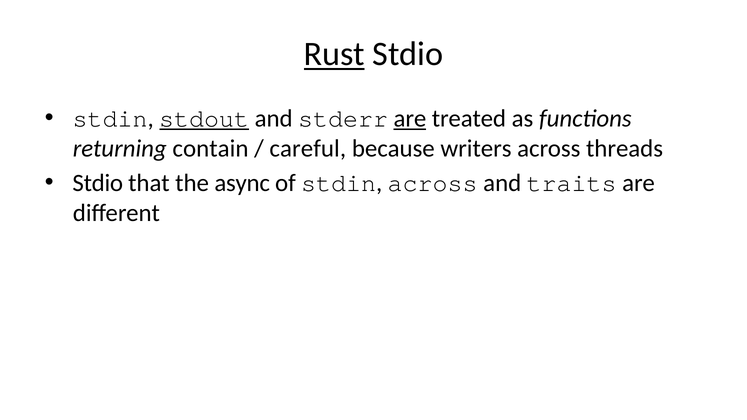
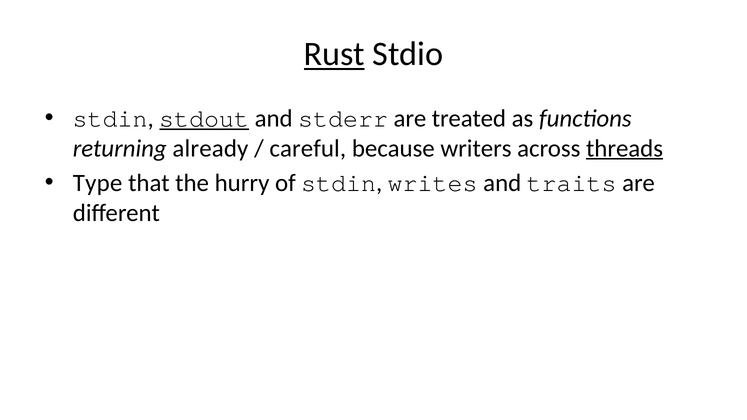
are underline: present -> none (410, 118)
contain: contain -> already (210, 148)
threads underline: none -> present (625, 148)
Stdio: Stdio -> Type (98, 183)
async: async -> hurry (242, 183)
stdin across: across -> writes (433, 183)
